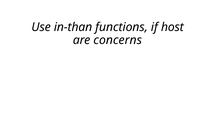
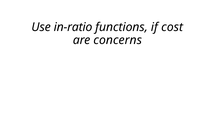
in-than: in-than -> in-ratio (73, 27)
host: host -> cost (172, 27)
